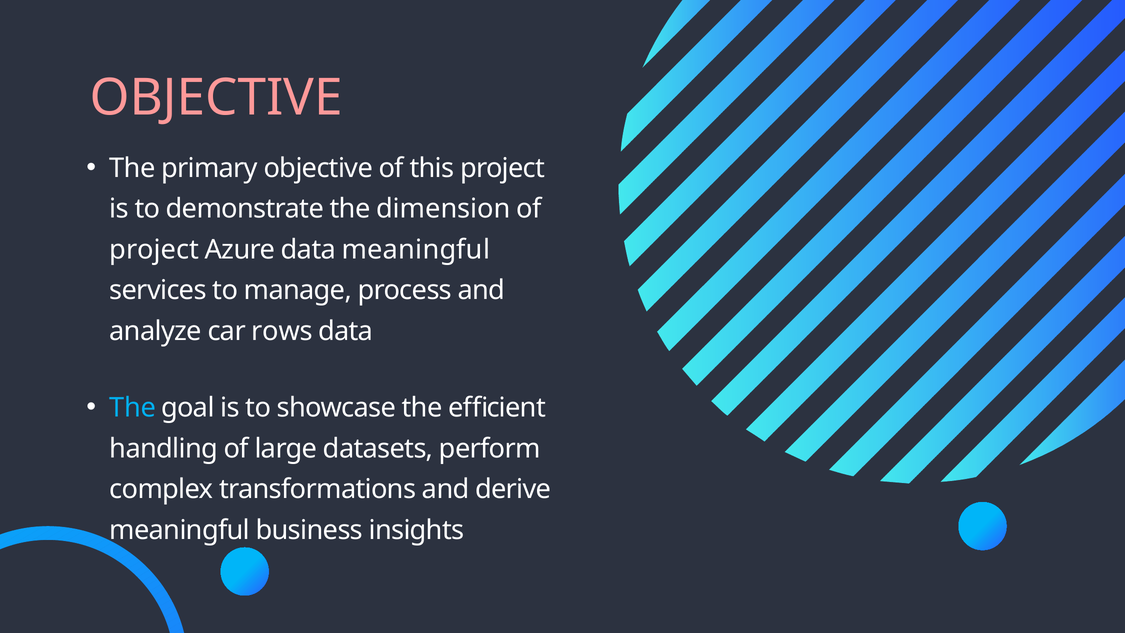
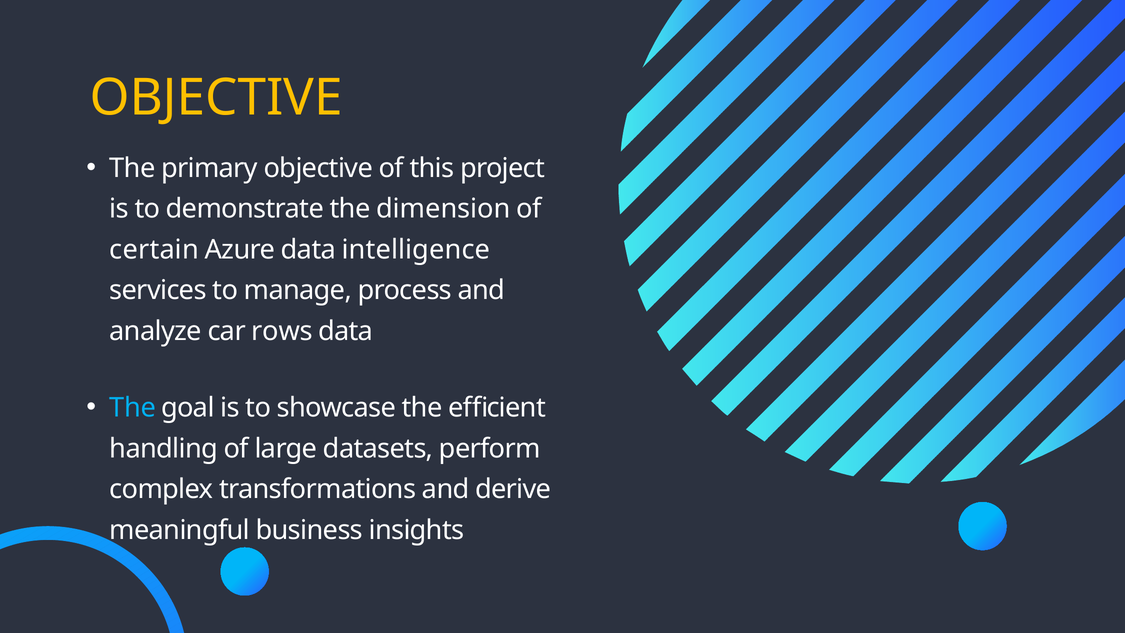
OBJECTIVE colour: pink -> yellow (216, 98)
project: project -> certain (154, 250)
data meaningful: meaningful -> intelligence (416, 250)
